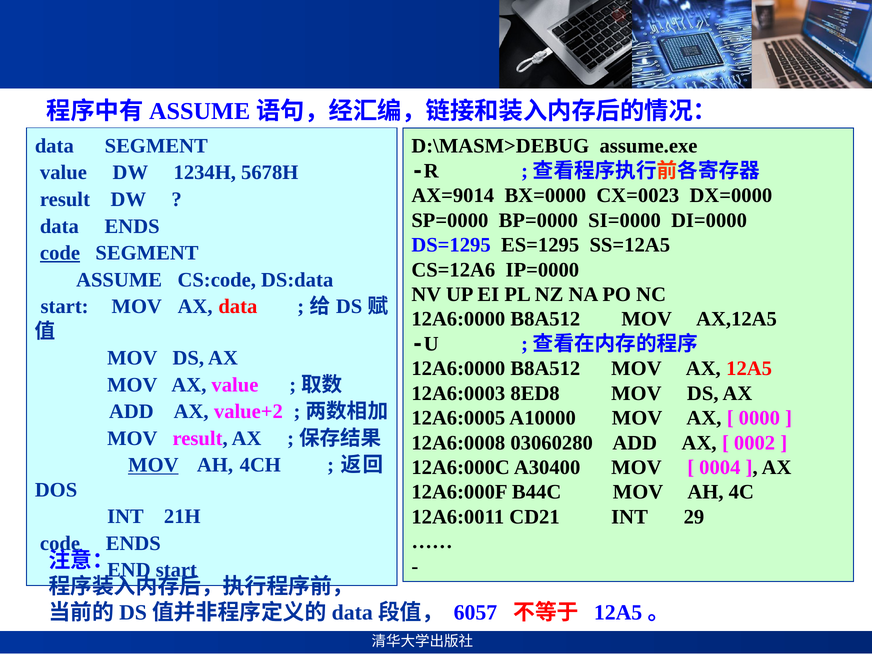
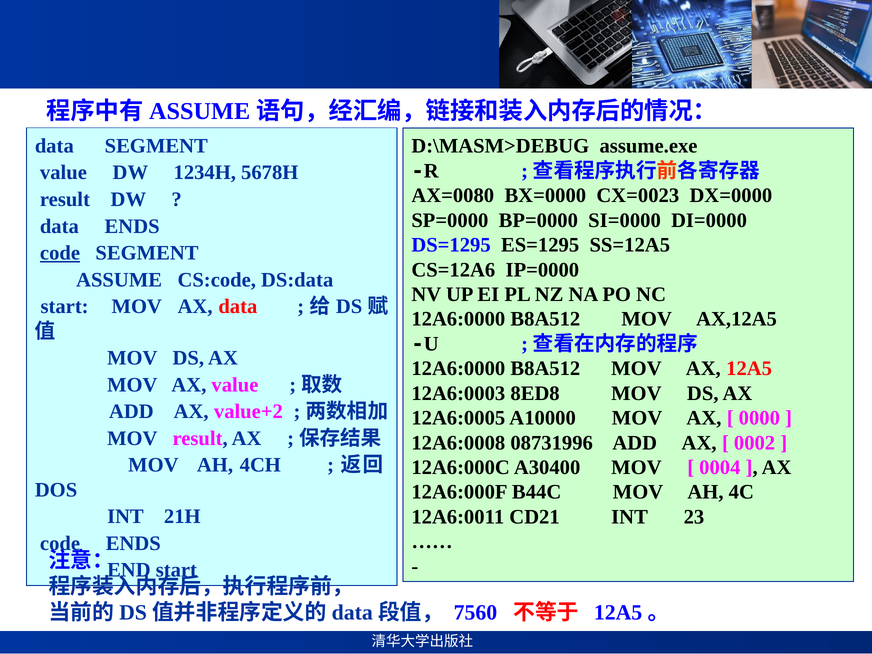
AX=9014: AX=9014 -> AX=0080 (453, 196)
03060280: 03060280 -> 08731996 (552, 443)
MOV underline: present -> none (153, 465)
29: 29 -> 23 (694, 517)
6057: 6057 -> 7560 (475, 613)
